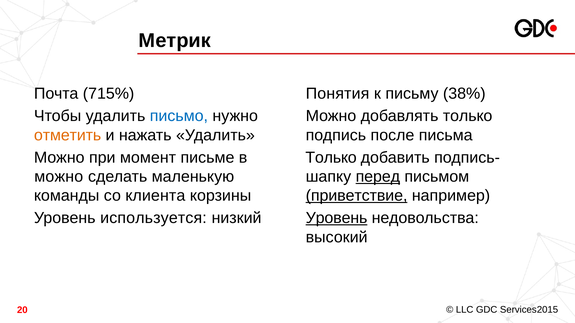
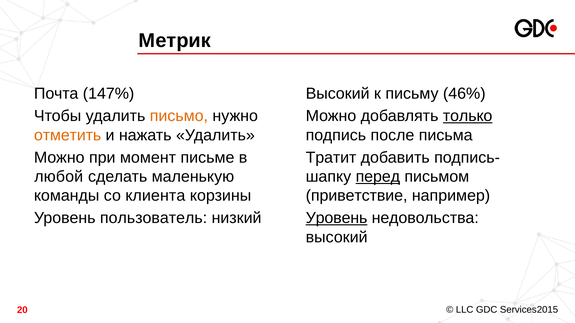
715%: 715% -> 147% (109, 94)
Понятия: Понятия -> Высокий (338, 94)
38%: 38% -> 46% (464, 94)
письмо colour: blue -> orange (179, 116)
только underline: none -> present (468, 116)
Только: Только -> Тратит (331, 158)
можно: можно -> любой (59, 177)
приветствие underline: present -> none (357, 196)
используется: используется -> пользователь (154, 218)
